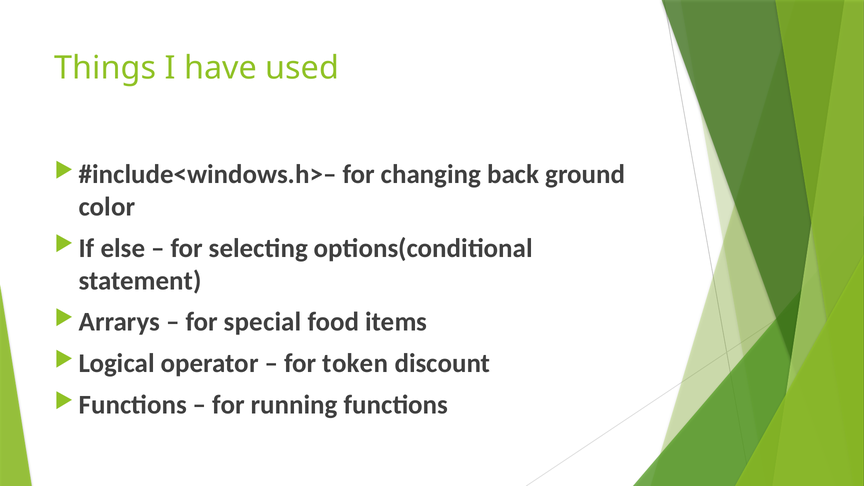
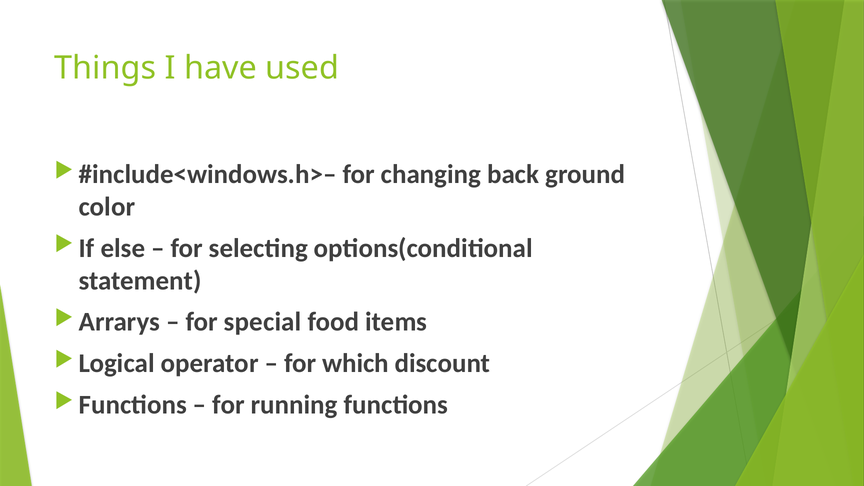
token: token -> which (356, 363)
